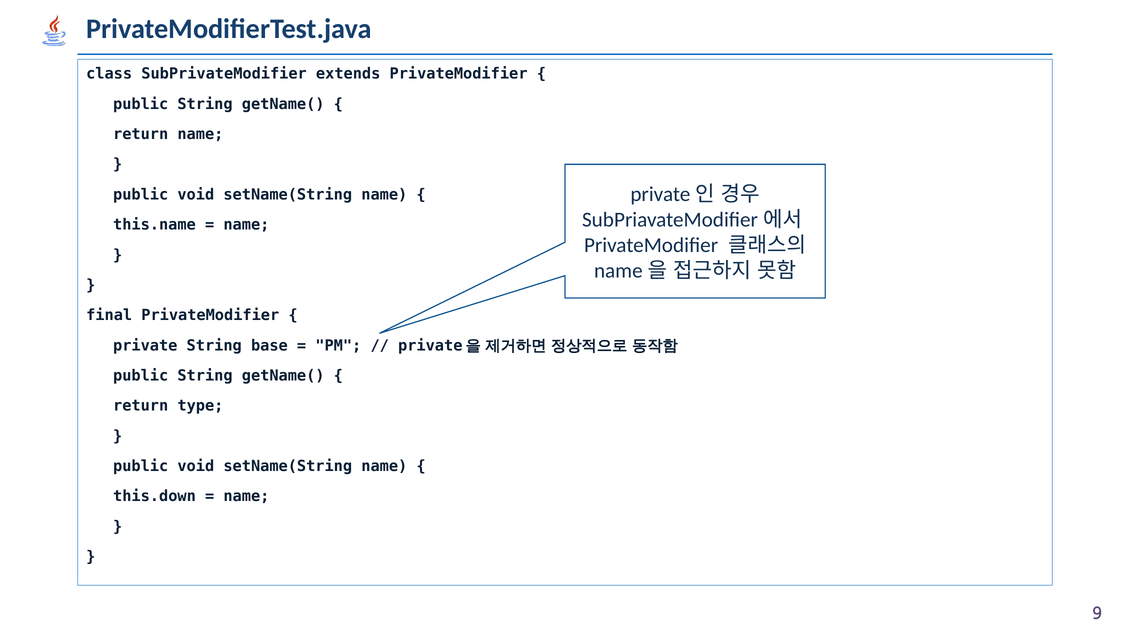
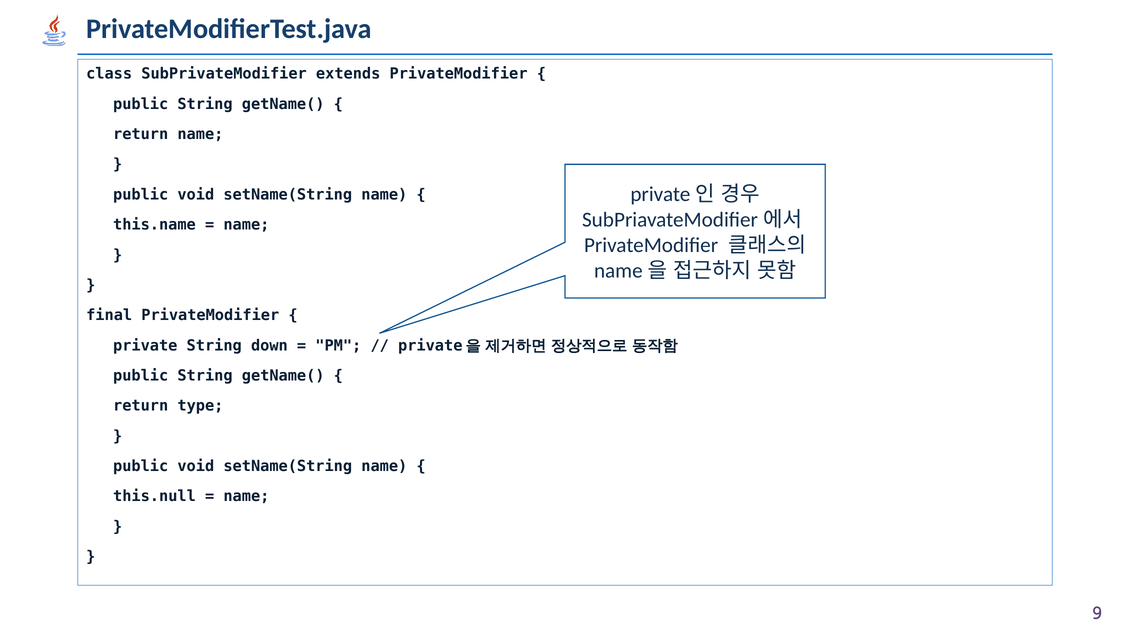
base: base -> down (269, 345)
this.down: this.down -> this.null (154, 496)
